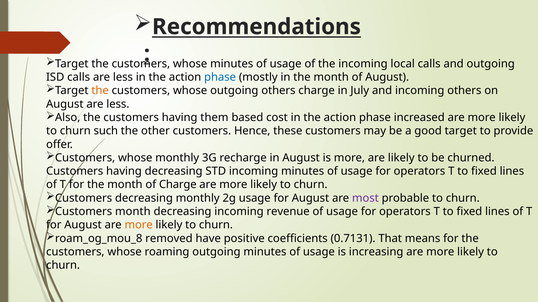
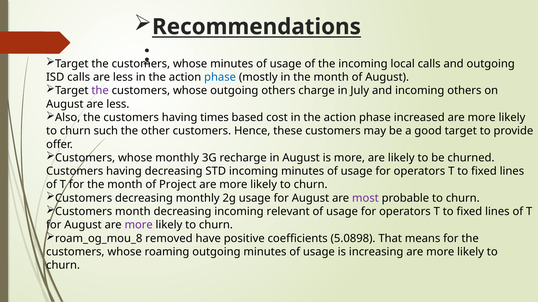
the colour: orange -> purple (100, 91)
them: them -> times (215, 118)
of Charge: Charge -> Project (178, 185)
revenue: revenue -> relevant (288, 212)
more colour: orange -> purple (139, 225)
0.7131: 0.7131 -> 5.0898 (353, 239)
